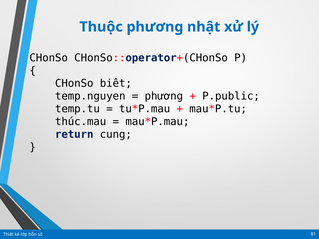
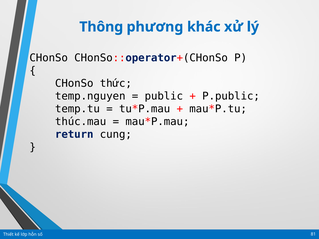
Thuộc: Thuộc -> Thông (101, 27)
nhật: nhật -> khác (204, 27)
biết: biết -> thức (116, 83)
phương: phương -> public (164, 96)
